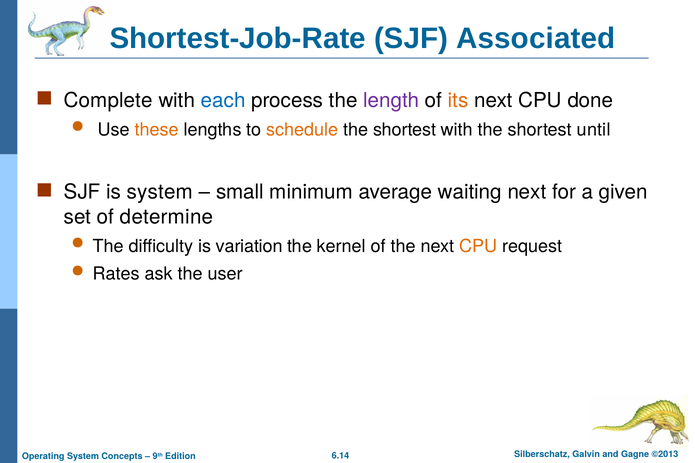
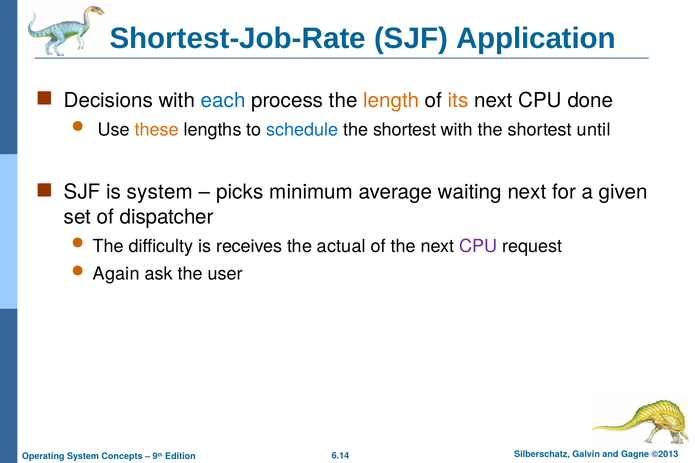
Associated: Associated -> Application (536, 39)
Complete: Complete -> Decisions (108, 100)
length colour: purple -> orange (391, 100)
schedule colour: orange -> blue (302, 130)
small: small -> picks (240, 192)
determine: determine -> dispatcher (167, 217)
variation: variation -> receives (249, 246)
kernel: kernel -> actual (341, 246)
CPU colour: orange -> purple (478, 246)
Rates: Rates -> Again (116, 274)
